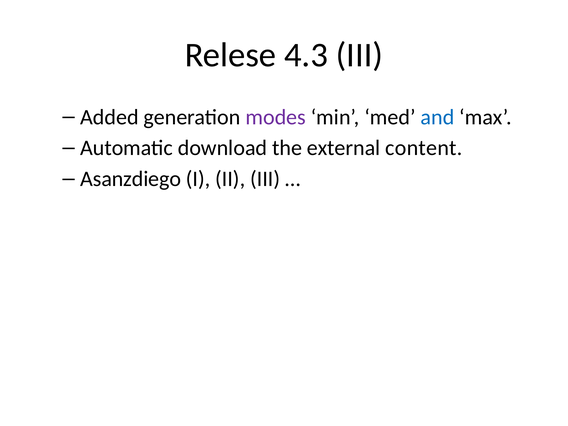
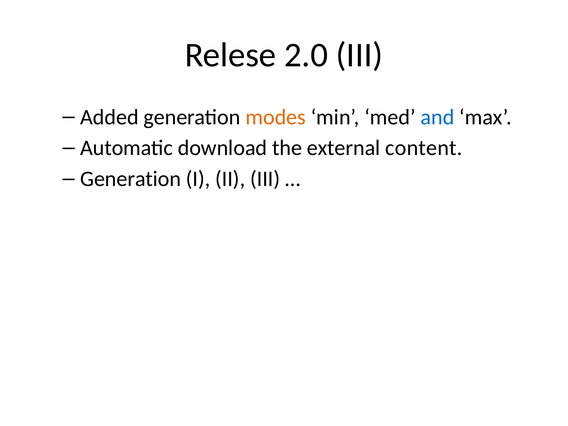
4.3: 4.3 -> 2.0 (306, 55)
modes colour: purple -> orange (276, 117)
Asanzdiego: Asanzdiego -> Generation (131, 179)
